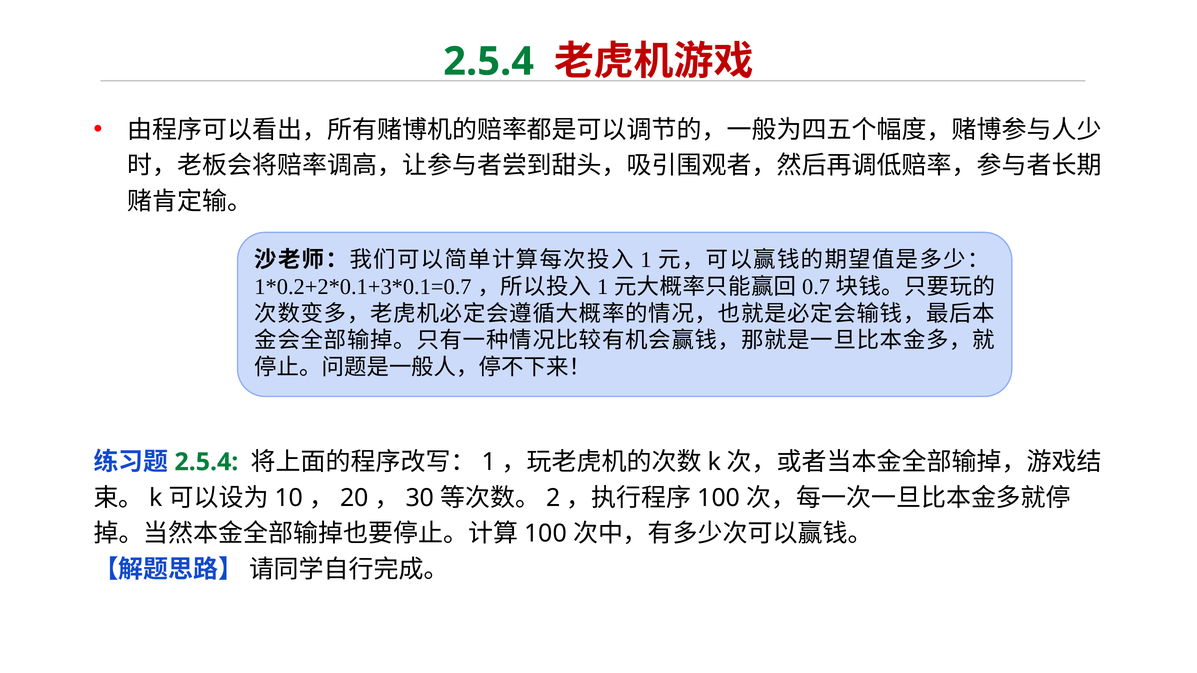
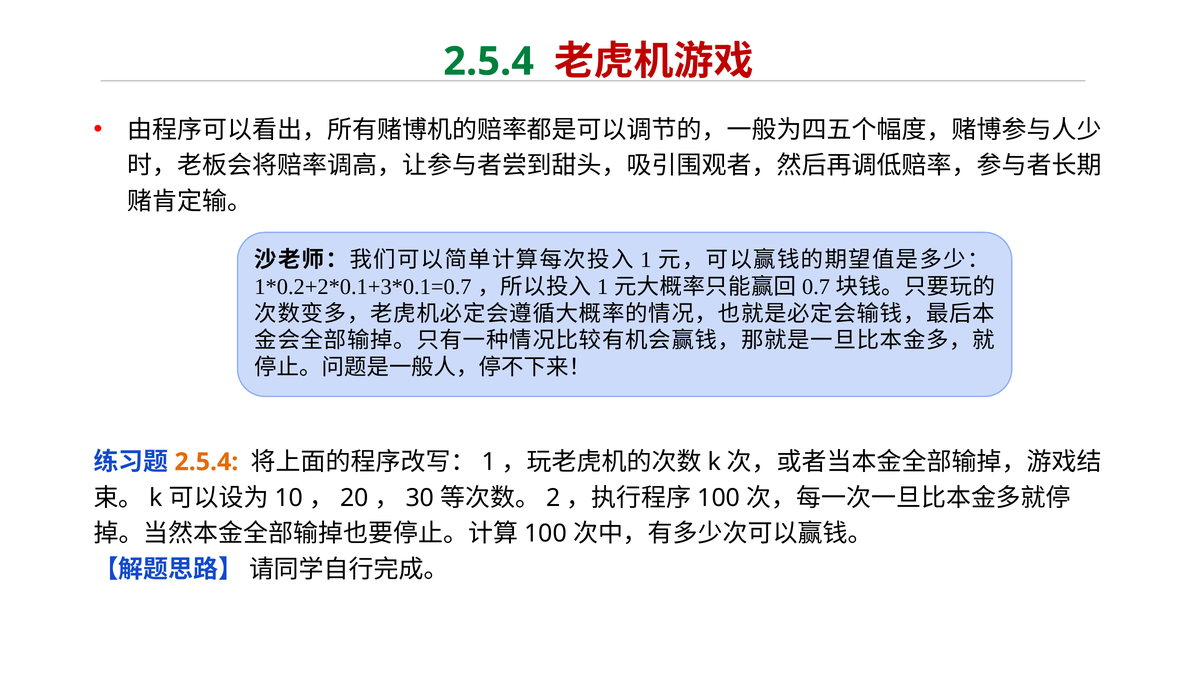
2.5.4 colour: green -> orange (206, 462)
